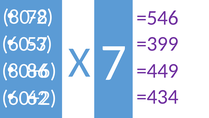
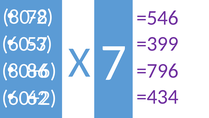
=449: =449 -> =796 (157, 71)
